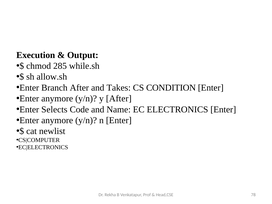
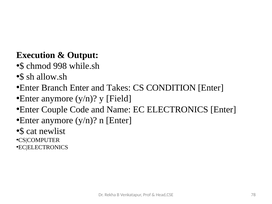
285: 285 -> 998 (60, 66)
Branch After: After -> Enter (79, 88)
y After: After -> Field (119, 99)
Selects: Selects -> Couple (54, 109)
